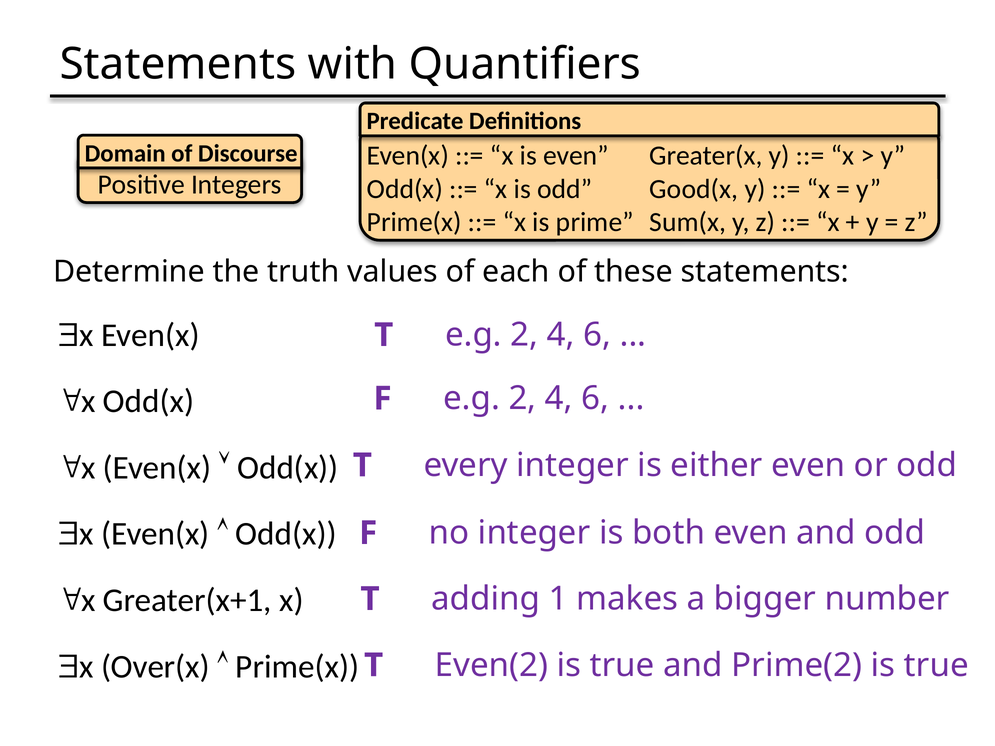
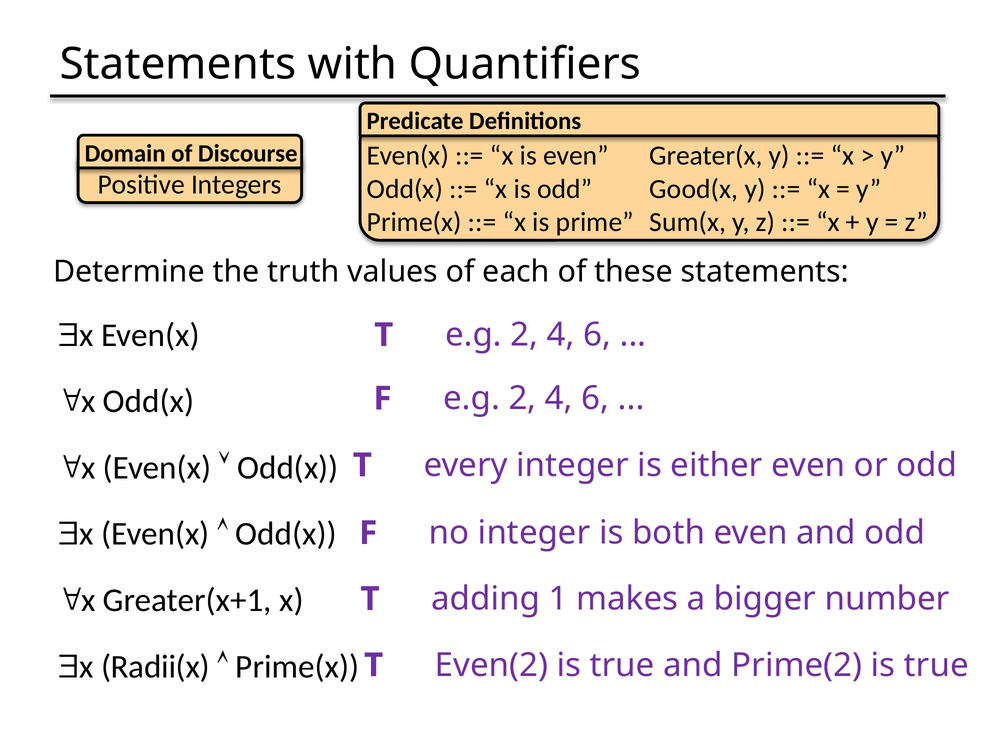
Over(x: Over(x -> Radii(x (155, 667)
